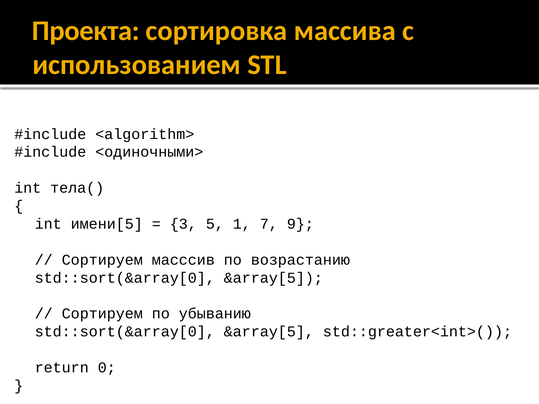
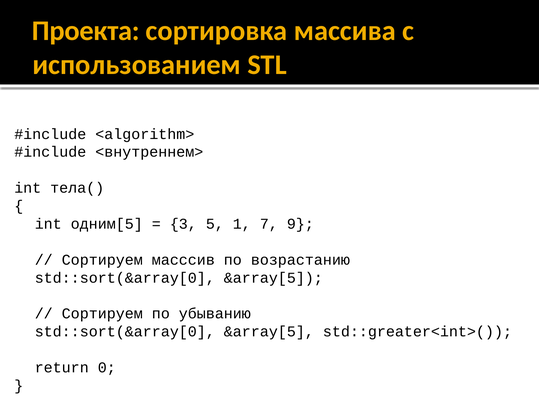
<одиночными>: <одиночными> -> <внутреннем> (149, 152)
имени[5: имени[5 -> одним[5 (107, 224)
